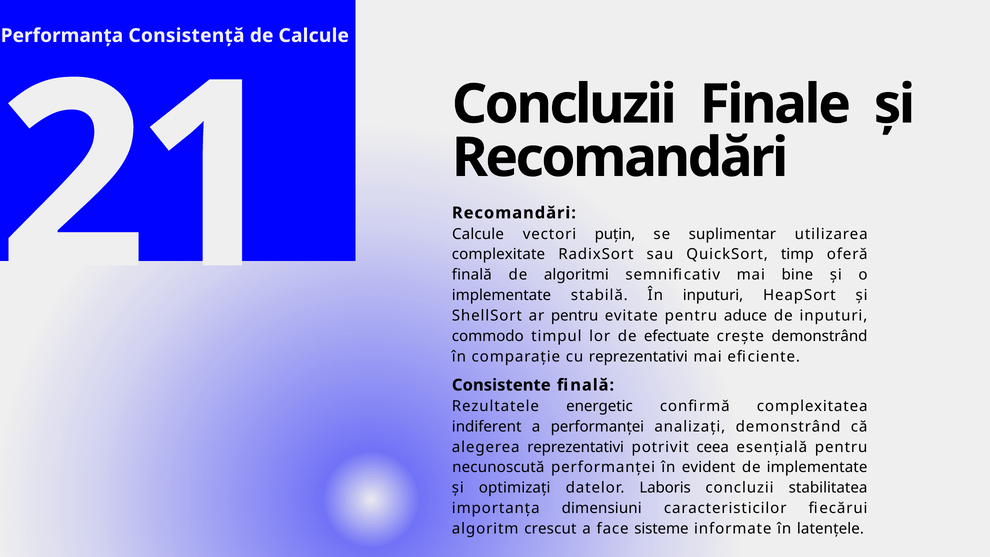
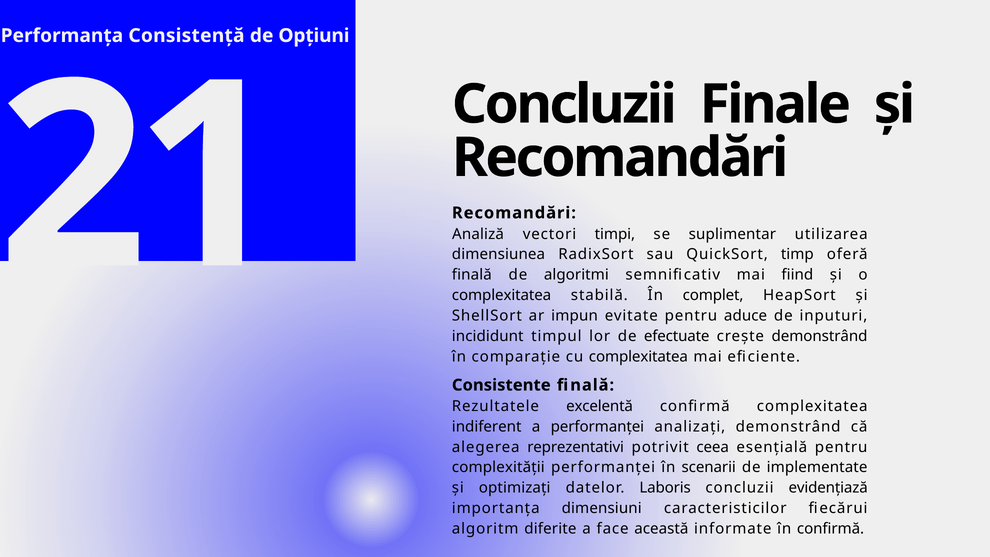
de Calcule: Calcule -> Opțiuni (314, 36)
Calcule: Calcule -> Analiză (478, 234)
puțin: puțin -> timpi (615, 234)
complexitate: complexitate -> dimensiunea (498, 254)
bine: bine -> fiind (797, 275)
implementate: implementate -> complexitatea (502, 295)
În inputuri: inputuri -> complet (713, 295)
ar pentru: pentru -> impun (575, 316)
commodo: commodo -> incididunt (488, 336)
cu reprezentativi: reprezentativi -> complexitatea (638, 356)
energetic: energetic -> excelentă (600, 406)
necunoscută: necunoscută -> complexității (498, 467)
evident: evident -> scenarii (709, 467)
stabilitatea: stabilitatea -> evidențiază (828, 488)
crescut: crescut -> diferite (550, 529)
sisteme: sisteme -> această (661, 529)
în latențele: latențele -> confirmă (831, 529)
